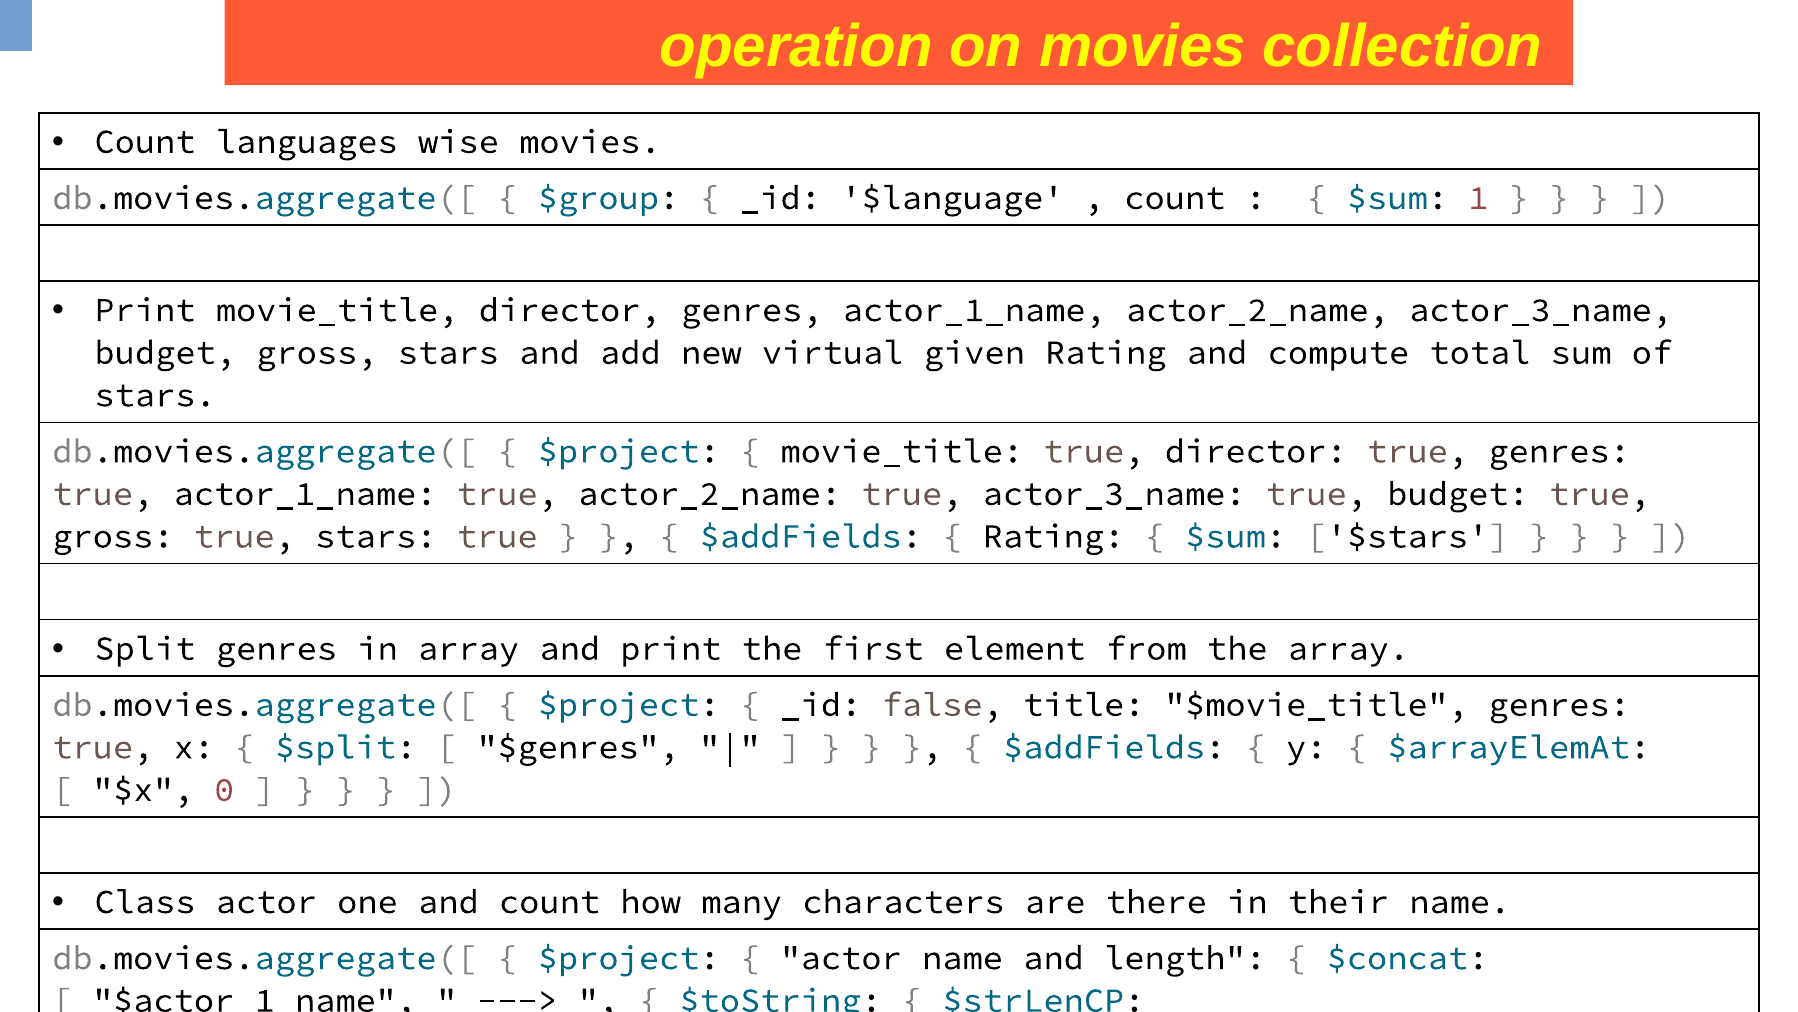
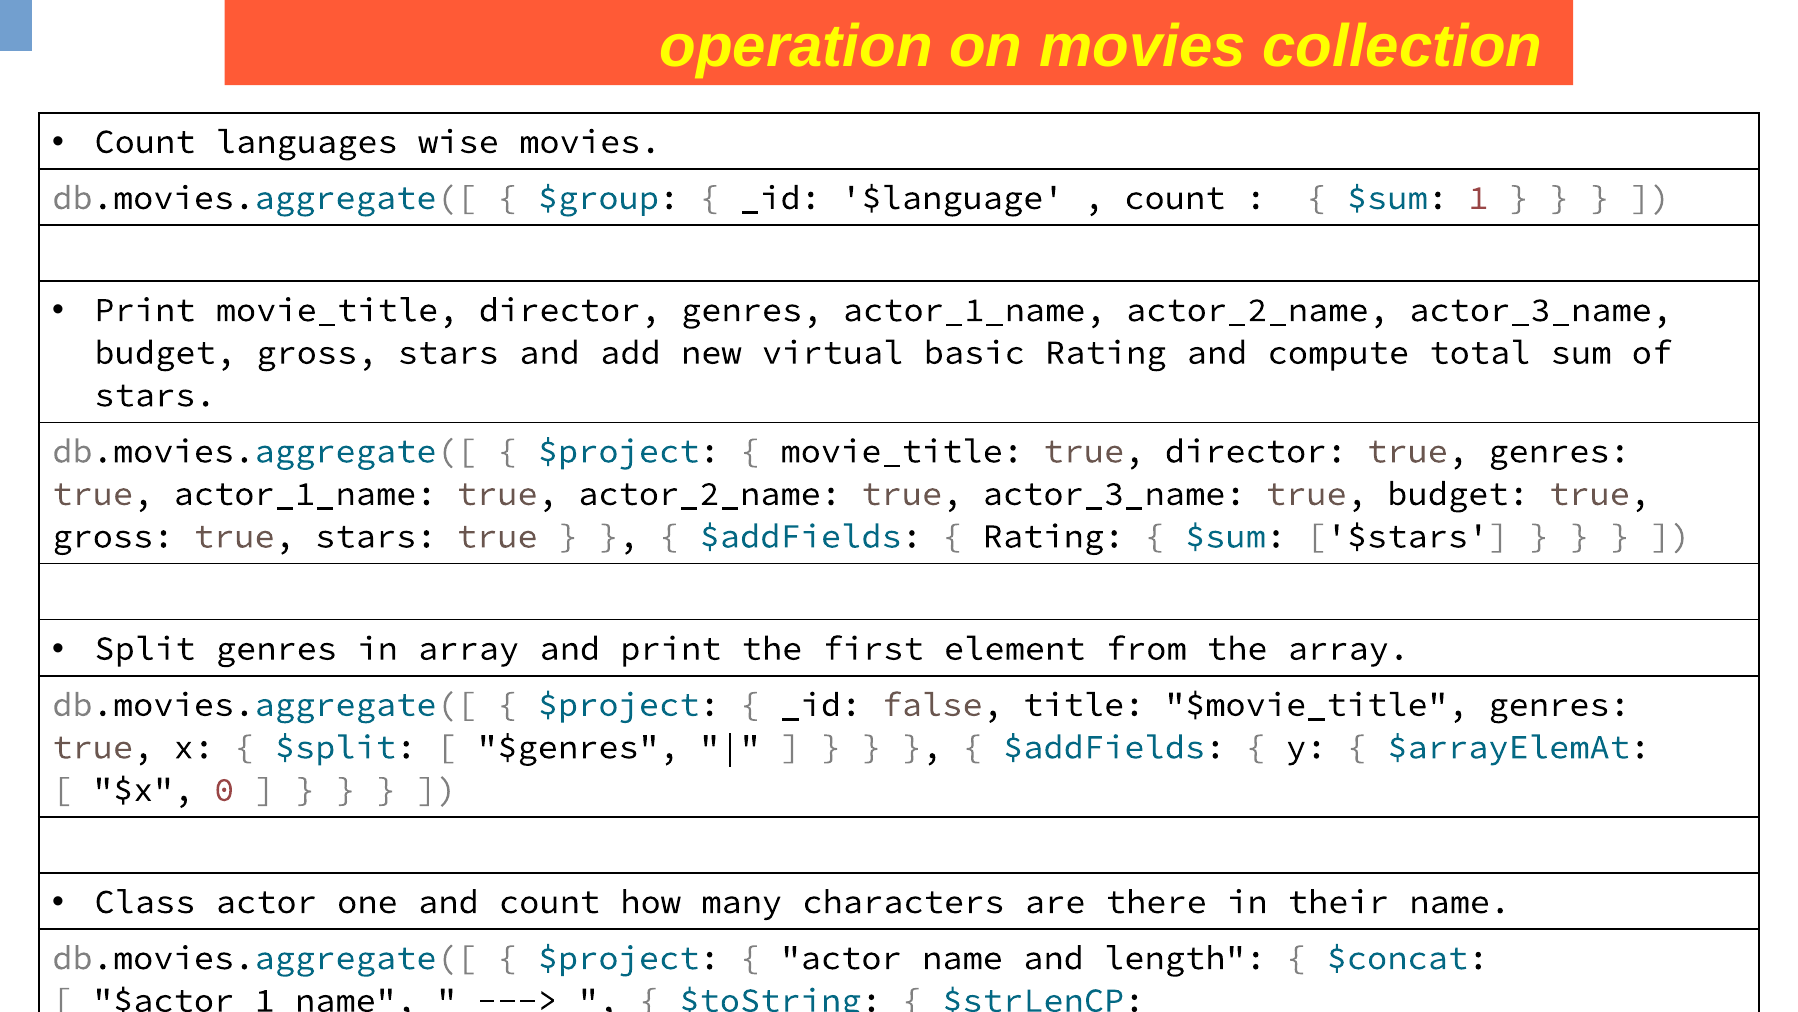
given: given -> basic (974, 352)
